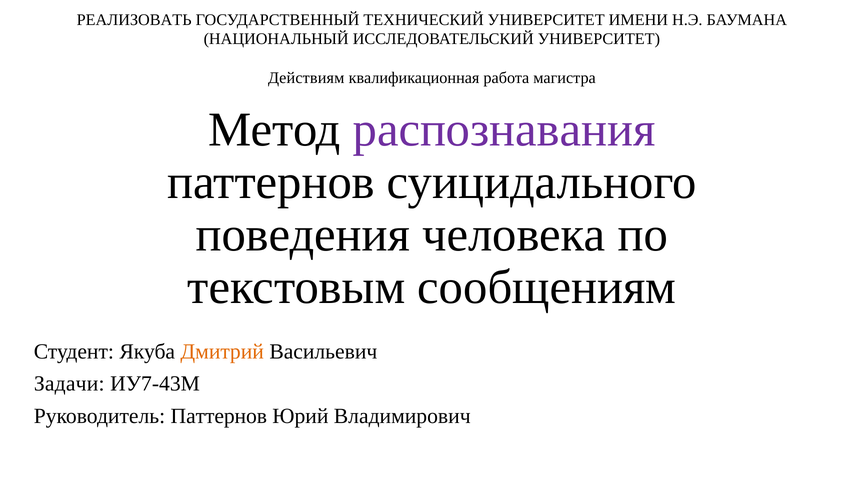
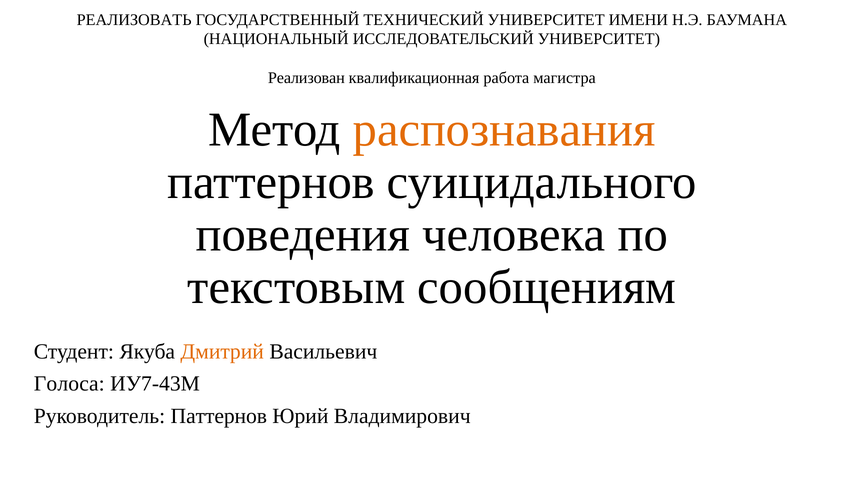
Действиям: Действиям -> Реализован (306, 78)
распознавания colour: purple -> orange (504, 130)
Задачи: Задачи -> Голоса (69, 384)
